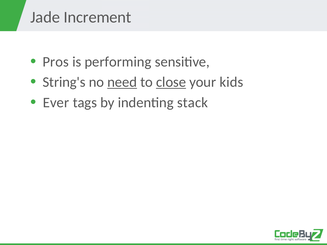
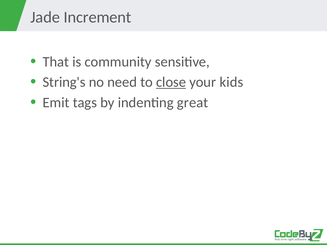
Pros: Pros -> That (56, 62)
performing: performing -> community (118, 62)
need underline: present -> none (122, 82)
Ever: Ever -> Emit (56, 103)
stack: stack -> great (193, 103)
